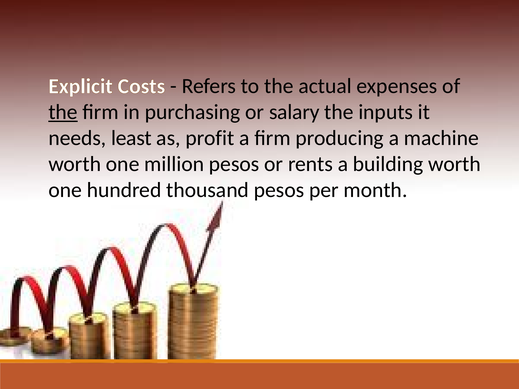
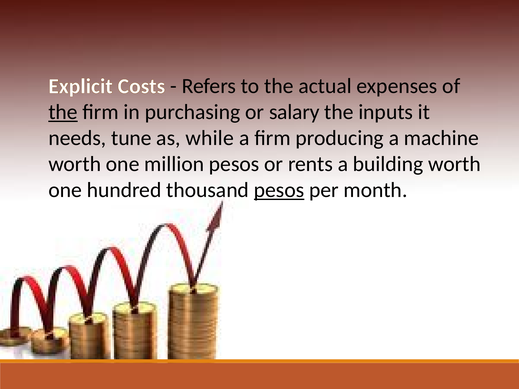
least: least -> tune (131, 138)
profit: profit -> while (210, 138)
pesos underline: none -> present (279, 190)
